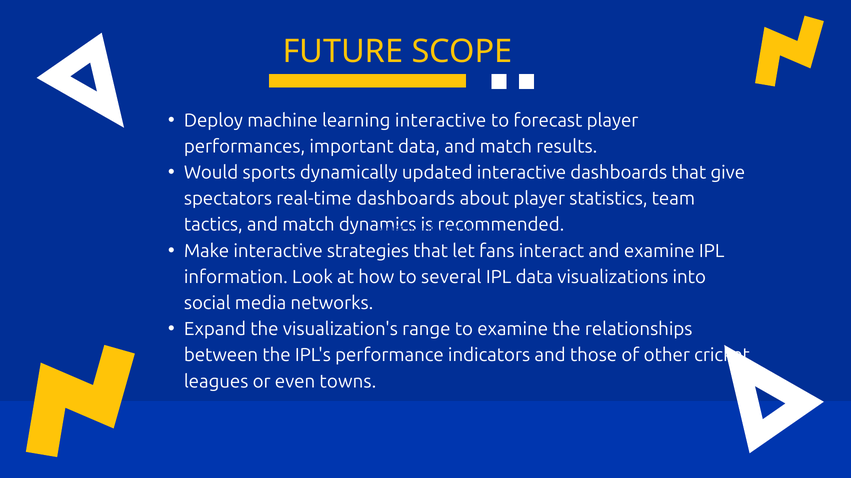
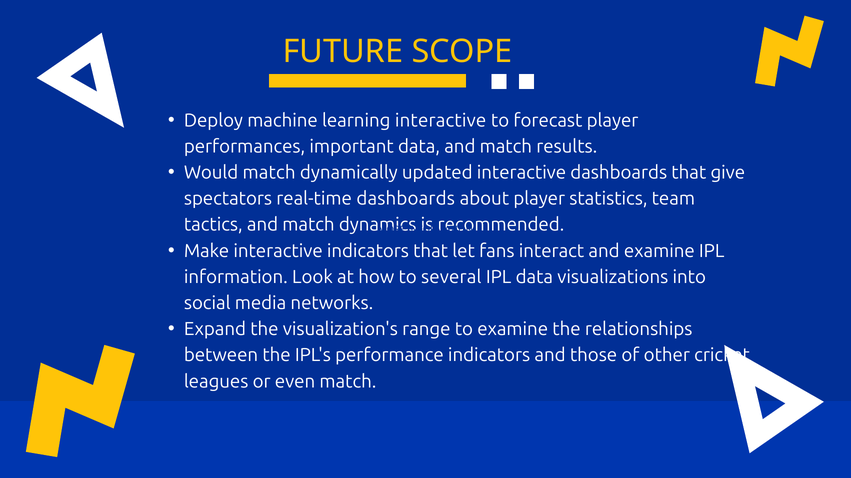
Would sports: sports -> match (269, 173)
interactive strategies: strategies -> indicators (368, 251)
even towns: towns -> match (348, 382)
